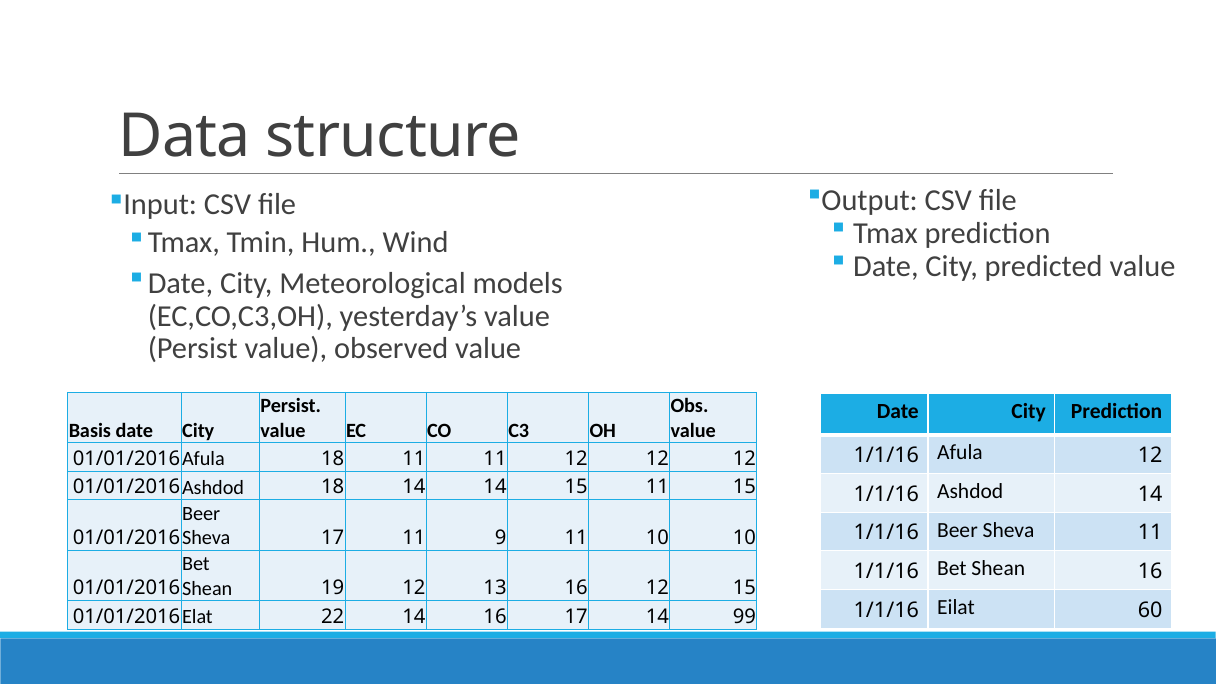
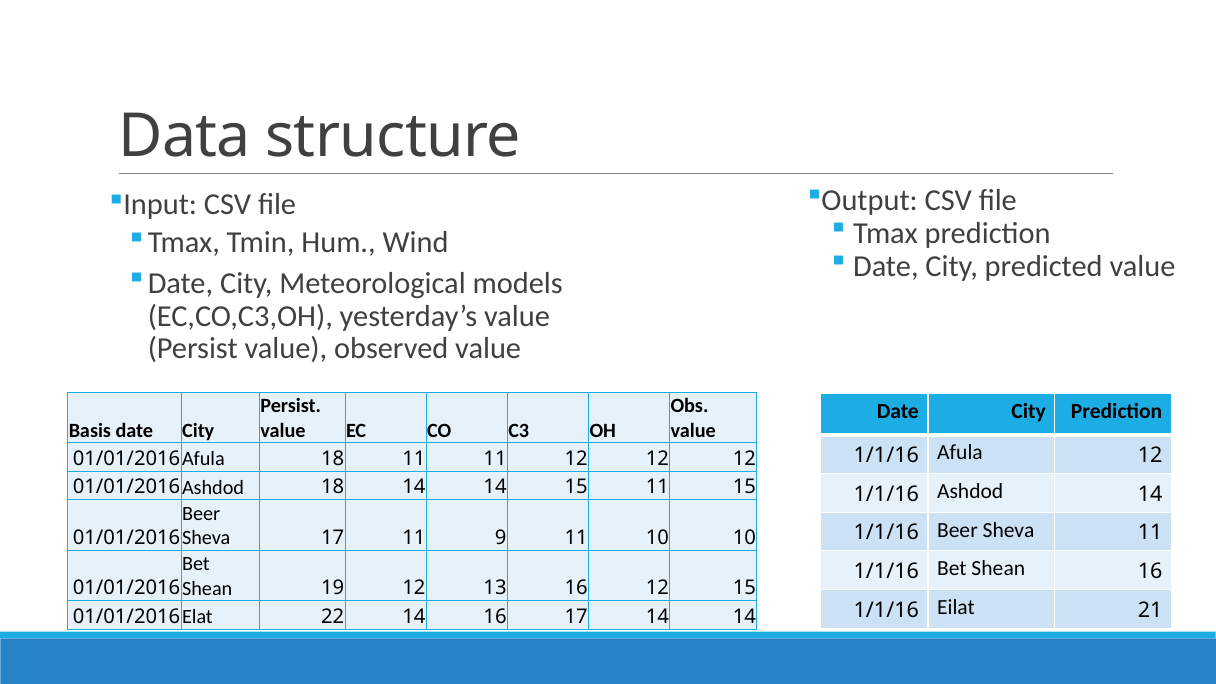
60: 60 -> 21 (1150, 610)
17 14 99: 99 -> 14 (744, 617)
